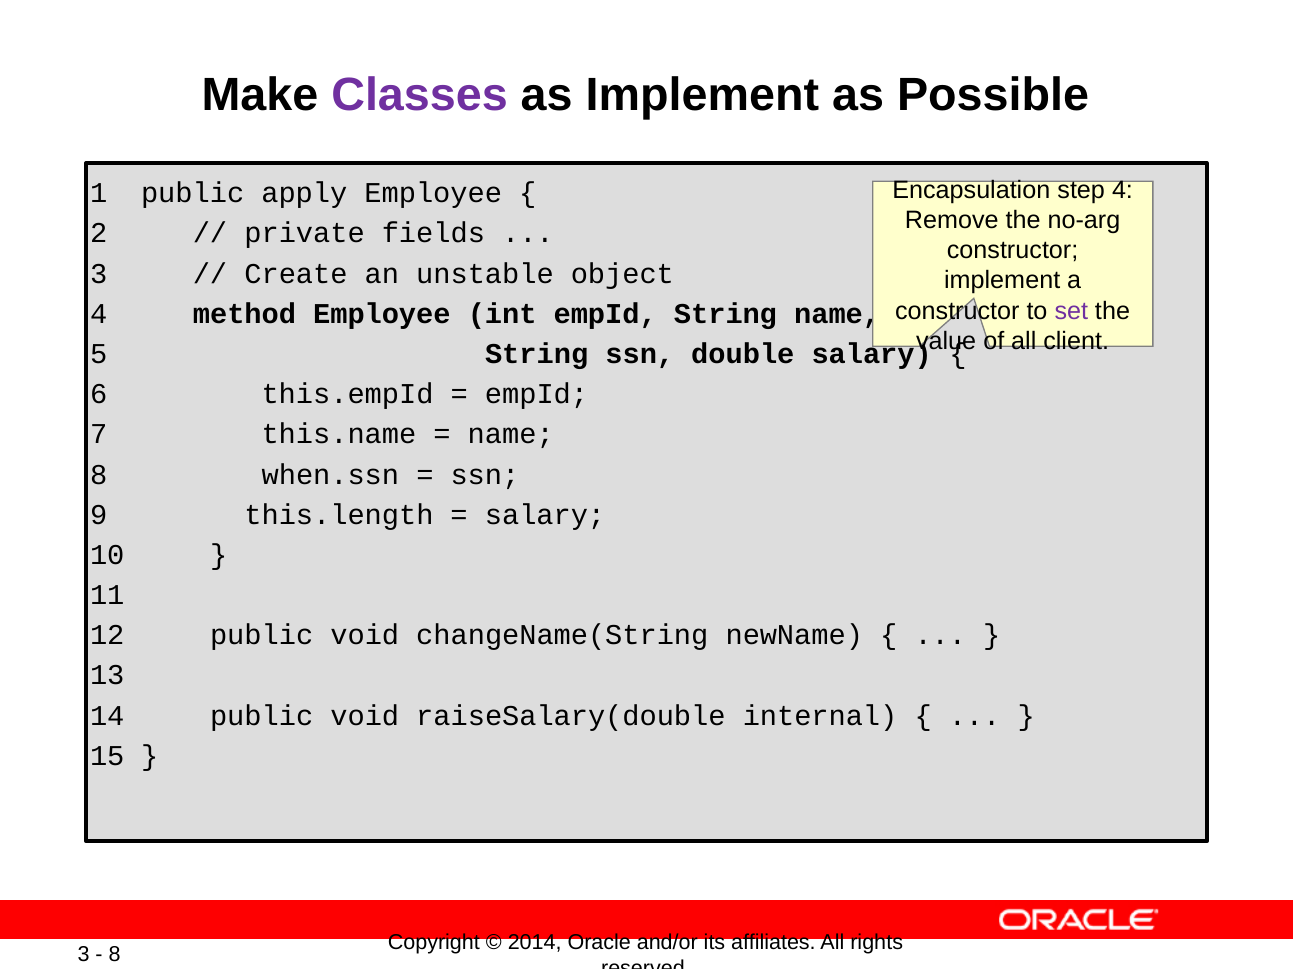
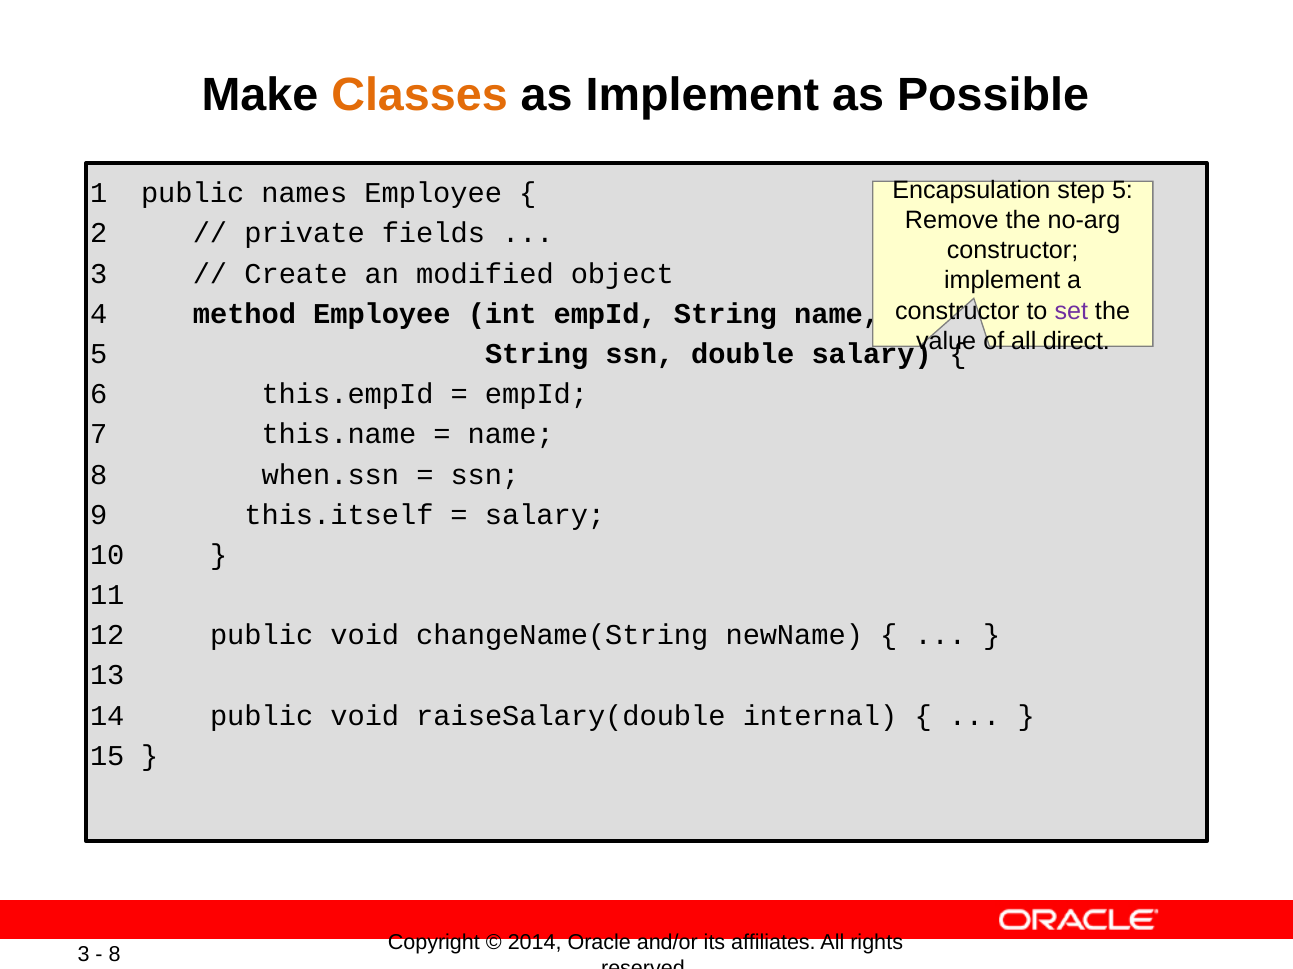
Classes colour: purple -> orange (420, 95)
step 4: 4 -> 5 (1122, 190)
apply: apply -> names (304, 193)
unstable: unstable -> modified (485, 274)
client: client -> direct (1076, 341)
this.length: this.length -> this.itself (339, 515)
